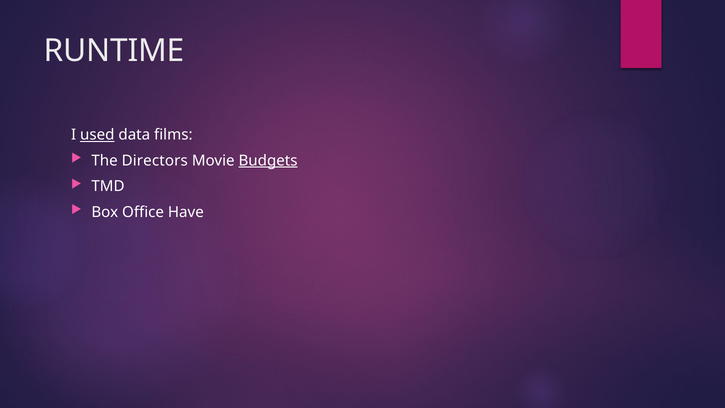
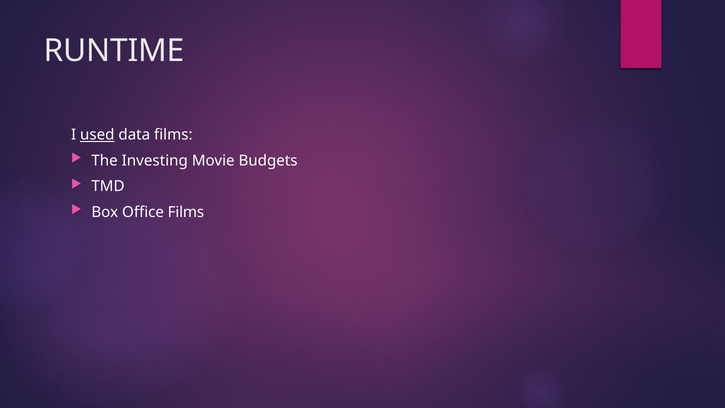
Directors: Directors -> Investing (155, 161)
Budgets underline: present -> none (268, 161)
Office Have: Have -> Films (186, 212)
